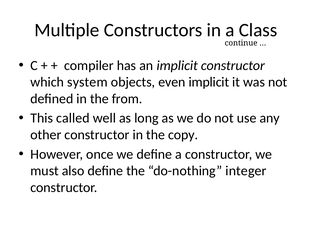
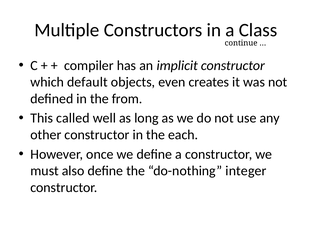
system: system -> default (87, 82)
even implicit: implicit -> creates (209, 82)
copy: copy -> each (183, 135)
